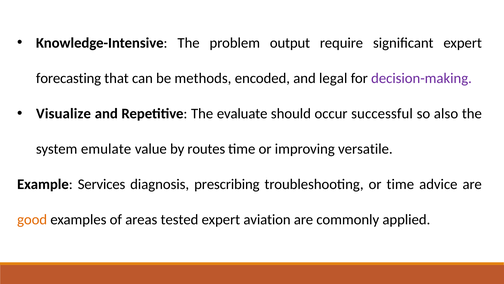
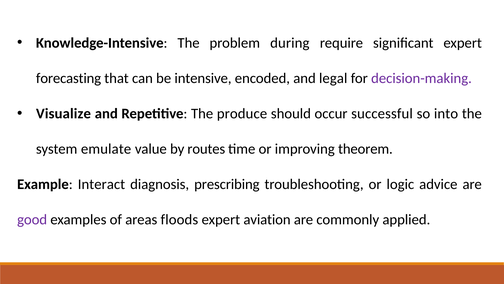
output: output -> during (290, 43)
methods: methods -> intensive (203, 78)
evaluate: evaluate -> produce (242, 113)
also: also -> into (446, 113)
versatile: versatile -> theorem (365, 149)
Services: Services -> Interact (101, 184)
or time: time -> logic (400, 184)
good colour: orange -> purple (32, 219)
tested: tested -> floods (179, 219)
